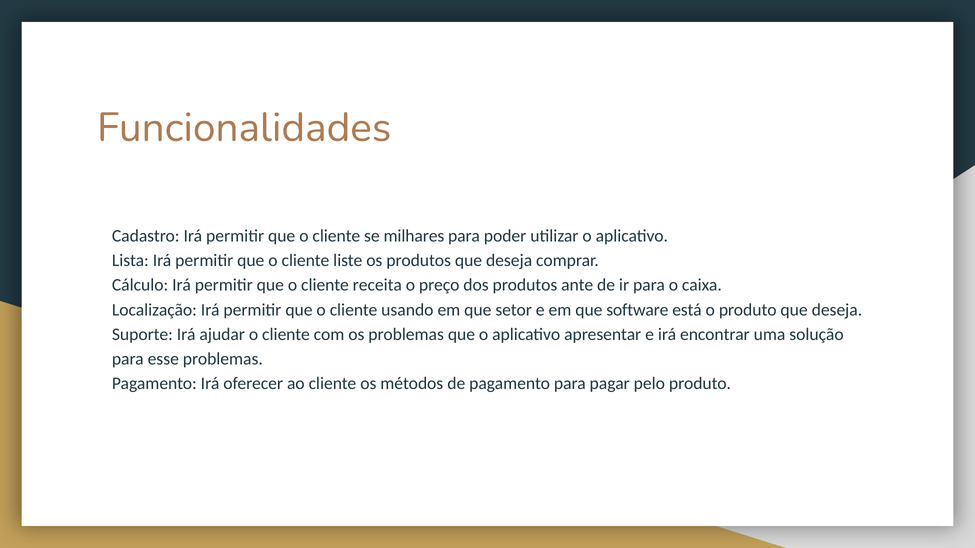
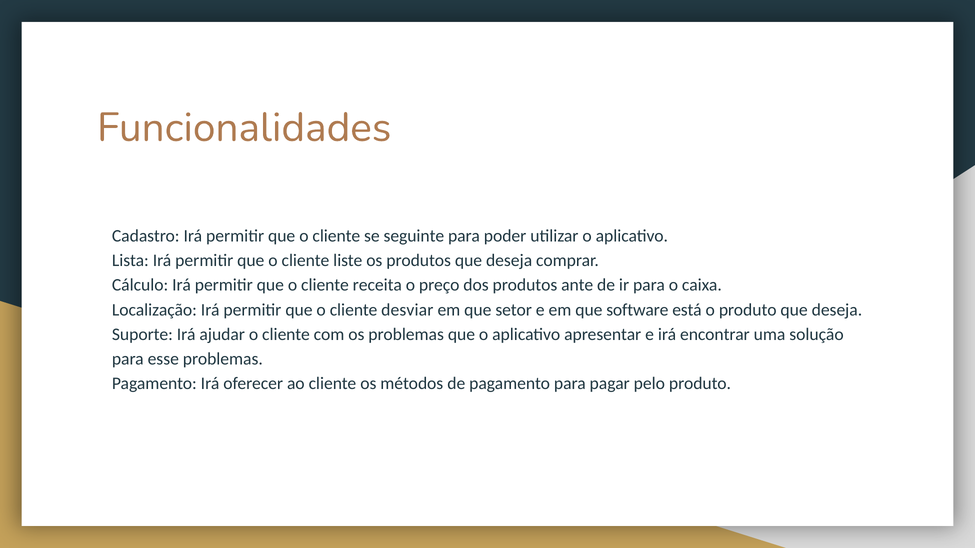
milhares: milhares -> seguinte (414, 236)
usando: usando -> desviar (407, 310)
